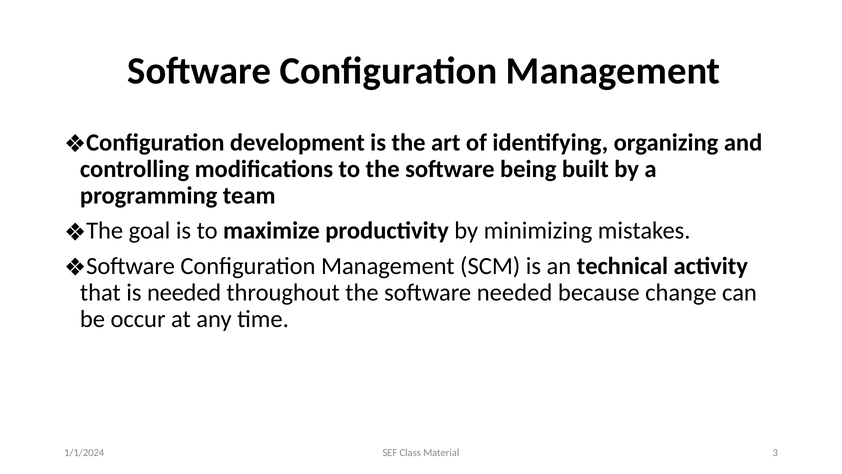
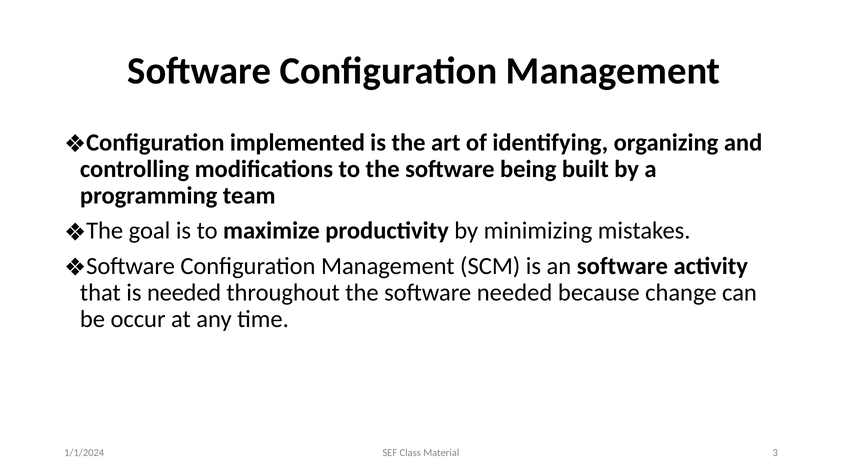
development: development -> implemented (297, 142)
an technical: technical -> software (622, 266)
